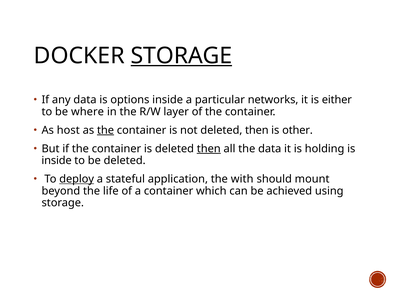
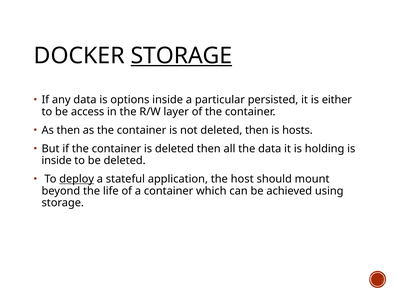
networks: networks -> persisted (273, 100)
where: where -> access (88, 112)
As host: host -> then (68, 130)
the underline: present -> none (106, 130)
other: other -> hosts (297, 130)
then underline: present -> none (209, 149)
with: with -> host (242, 179)
